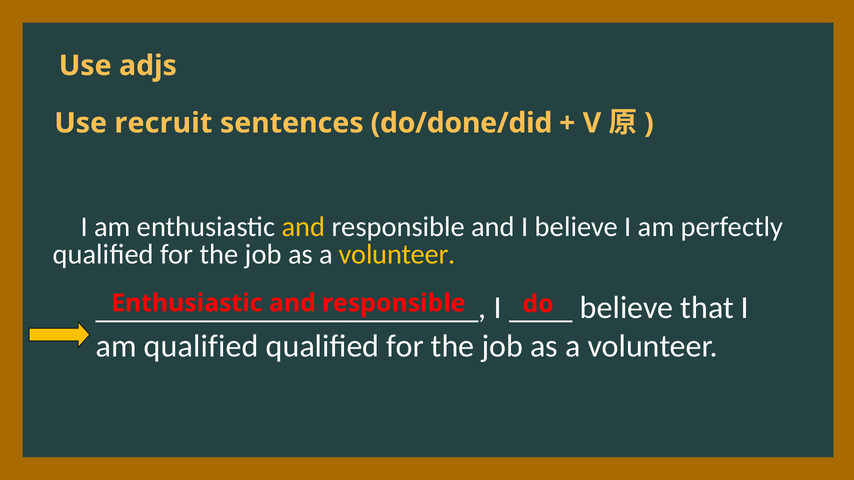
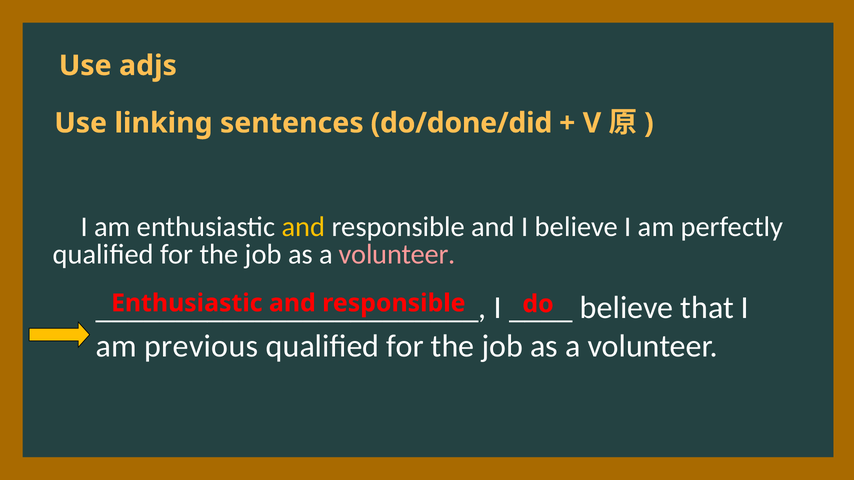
recruit: recruit -> linking (164, 123)
volunteer colour: yellow -> pink (397, 255)
am qualified: qualified -> previous (201, 347)
